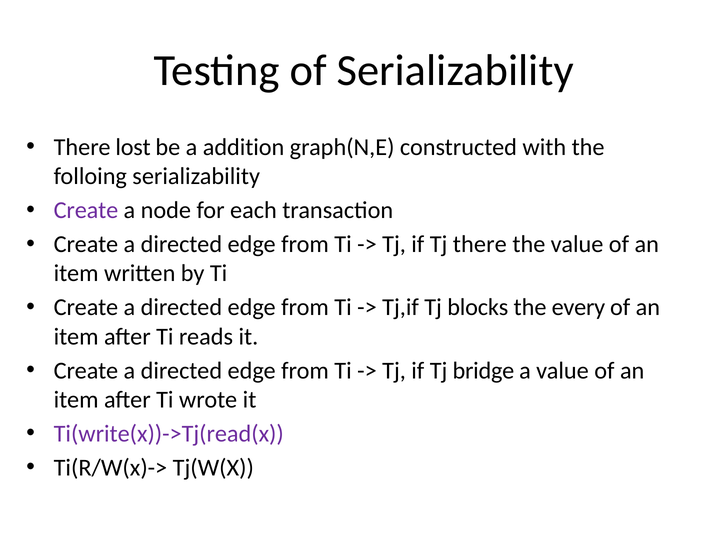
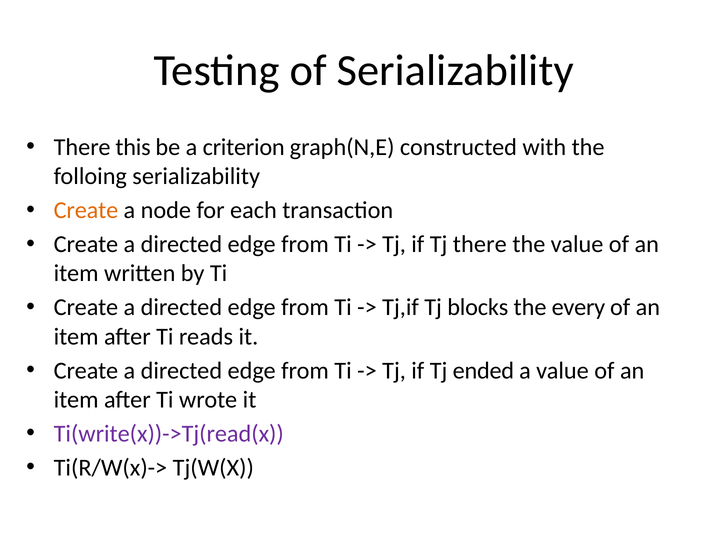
lost: lost -> this (133, 147)
addition: addition -> criterion (244, 147)
Create colour: purple -> orange (86, 210)
bridge: bridge -> ended (483, 371)
